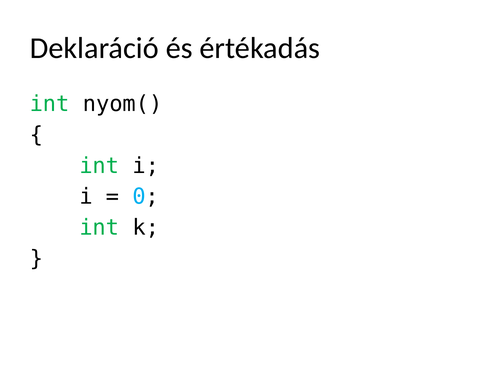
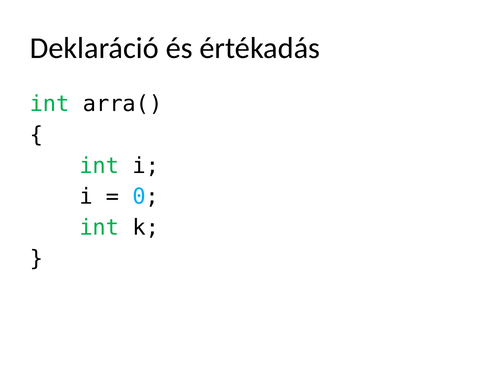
nyom(: nyom( -> arra( (123, 104)
